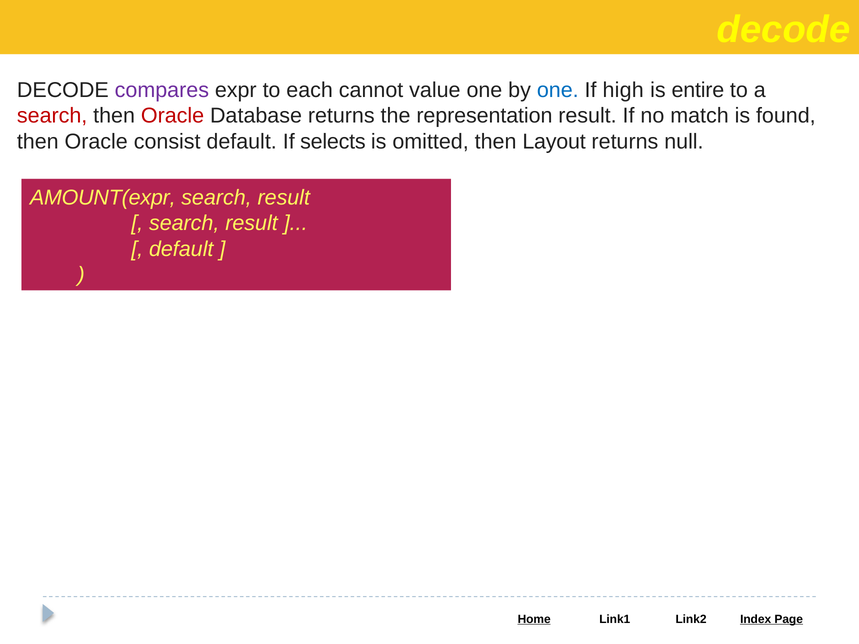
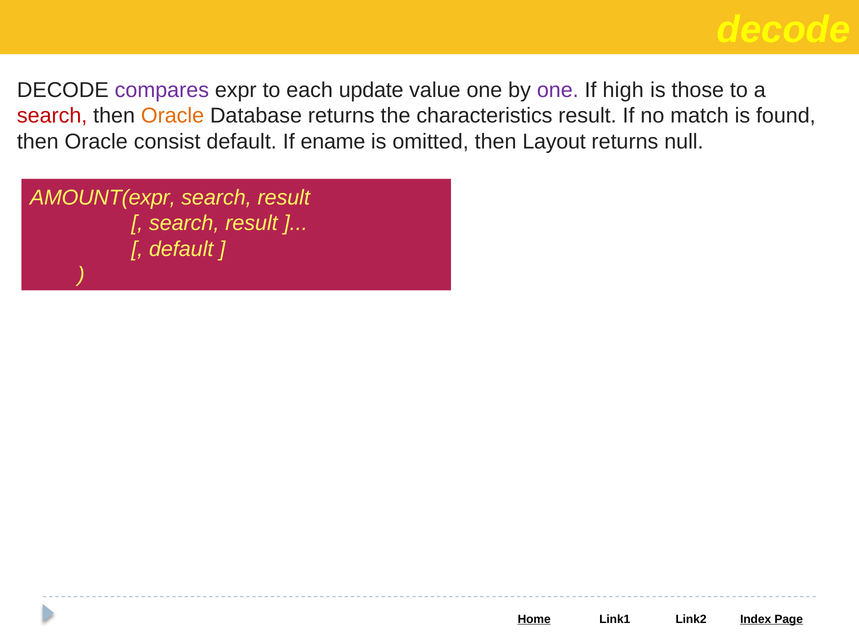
cannot: cannot -> update (371, 90)
one colour: blue -> purple (558, 90)
entire: entire -> those (698, 90)
Oracle colour: red -> orange (173, 116)
representation: representation -> characteristics (484, 116)
selects: selects -> ename (333, 142)
